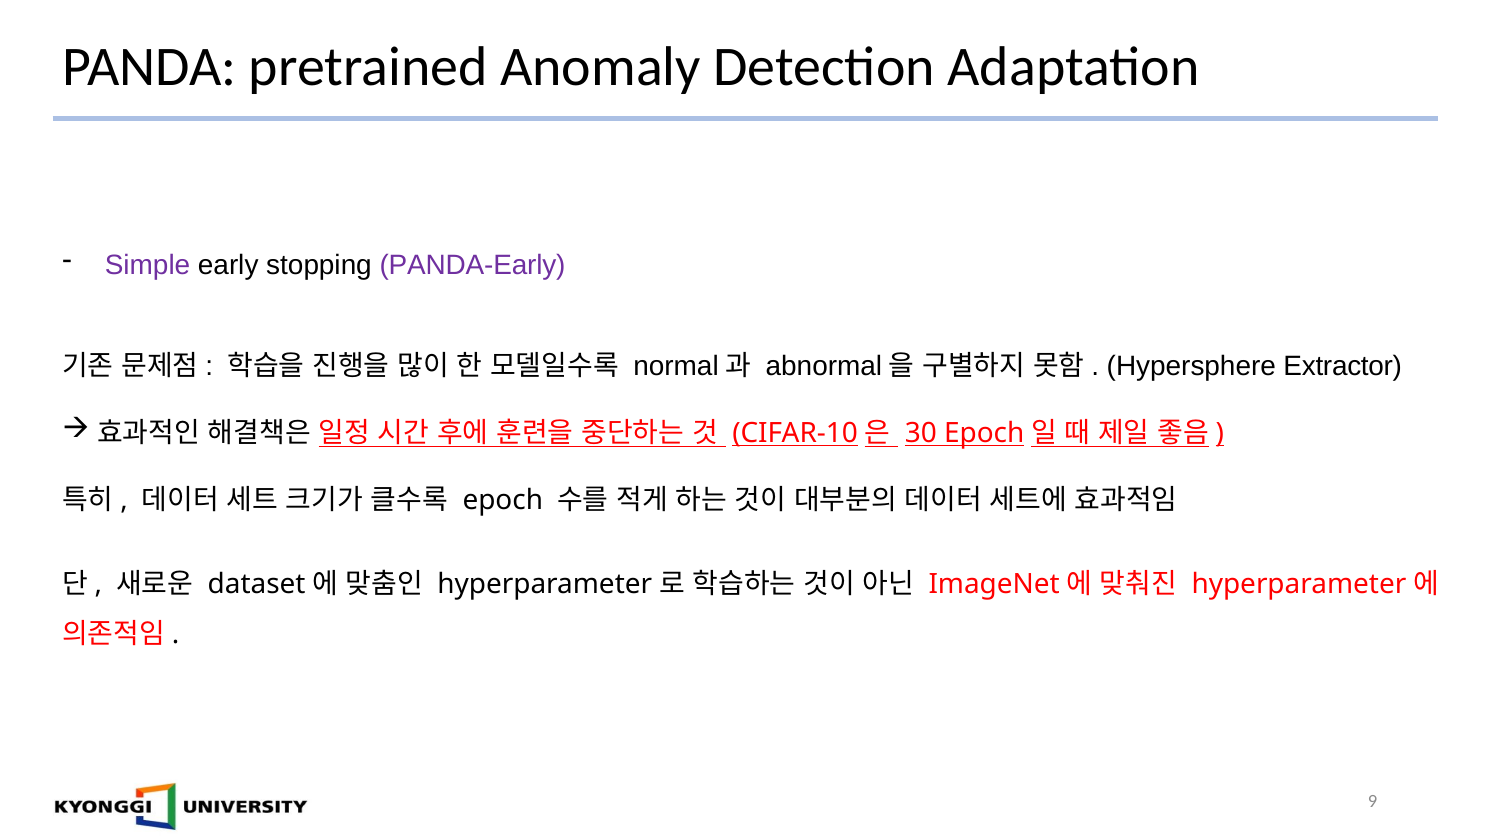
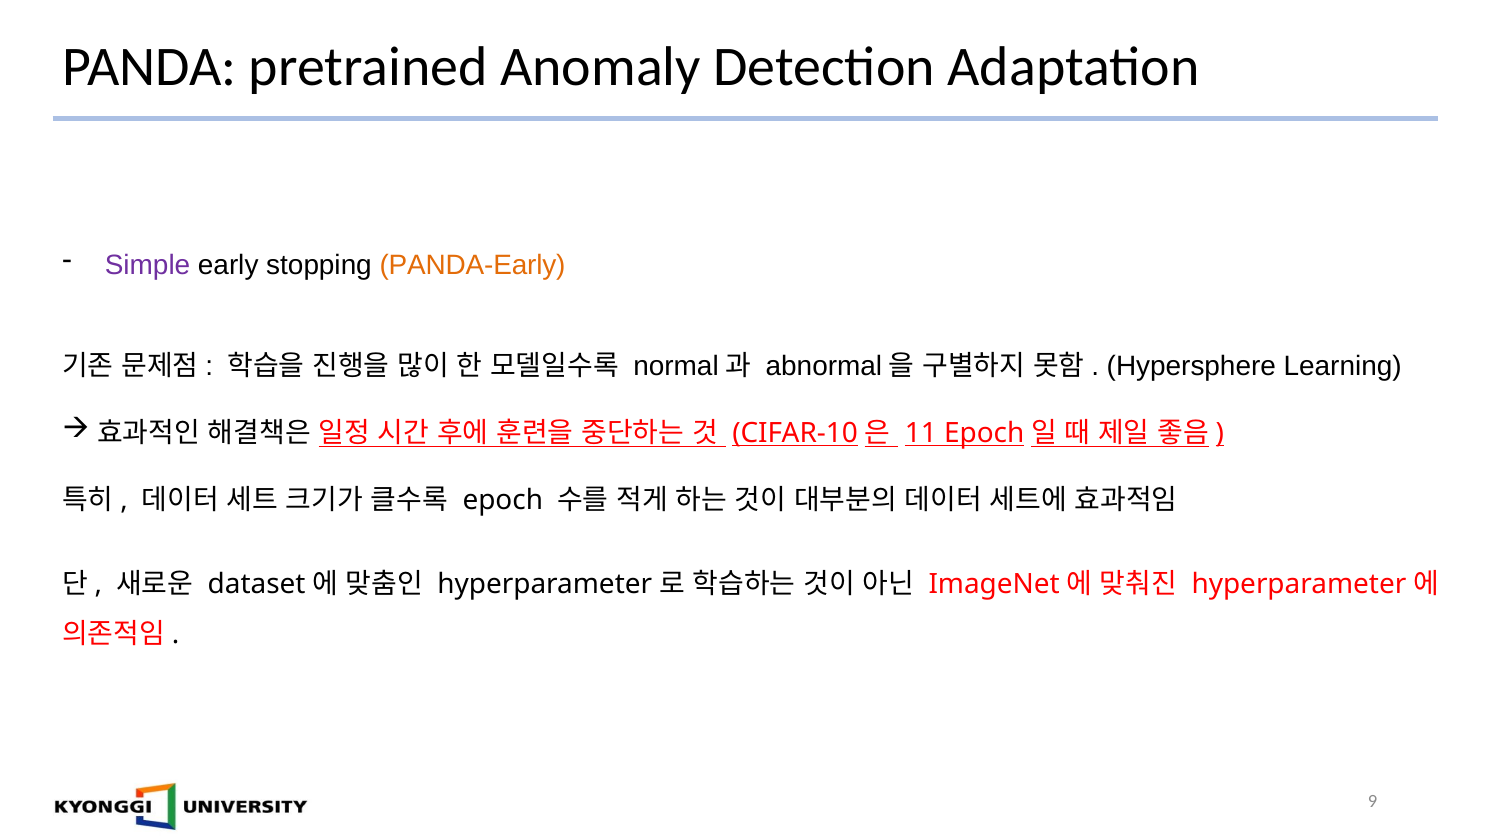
PANDA-Early colour: purple -> orange (473, 265)
Extractor: Extractor -> Learning (1343, 366)
30: 30 -> 11 (921, 433)
